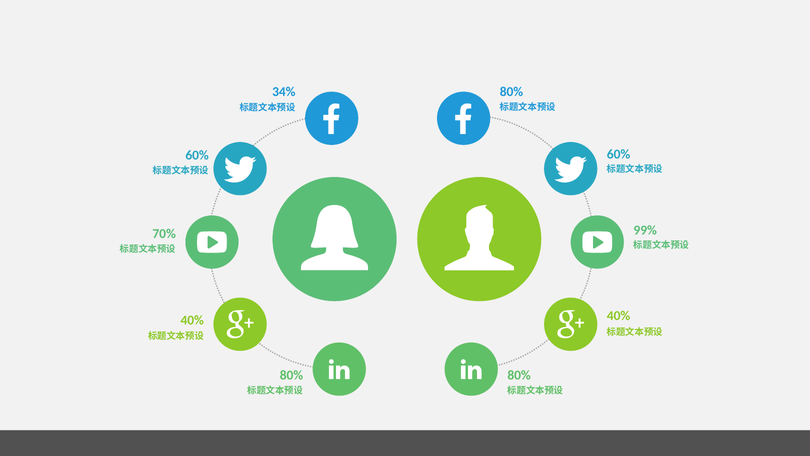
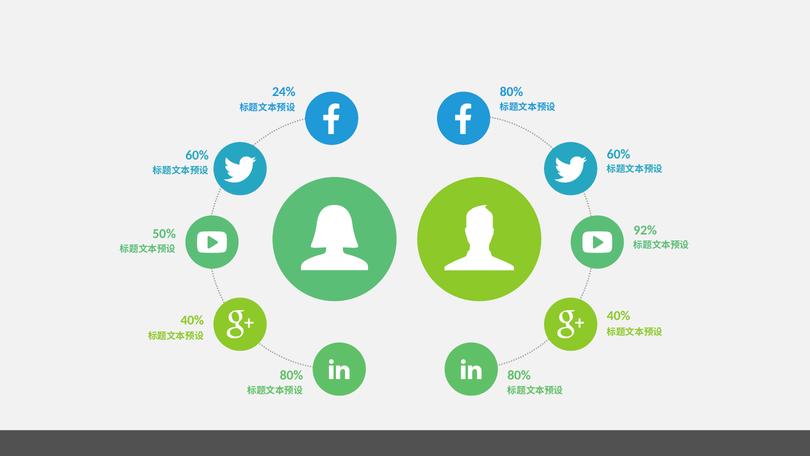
34%: 34% -> 24% (284, 92)
99%: 99% -> 92% (645, 230)
70%: 70% -> 50% (164, 234)
